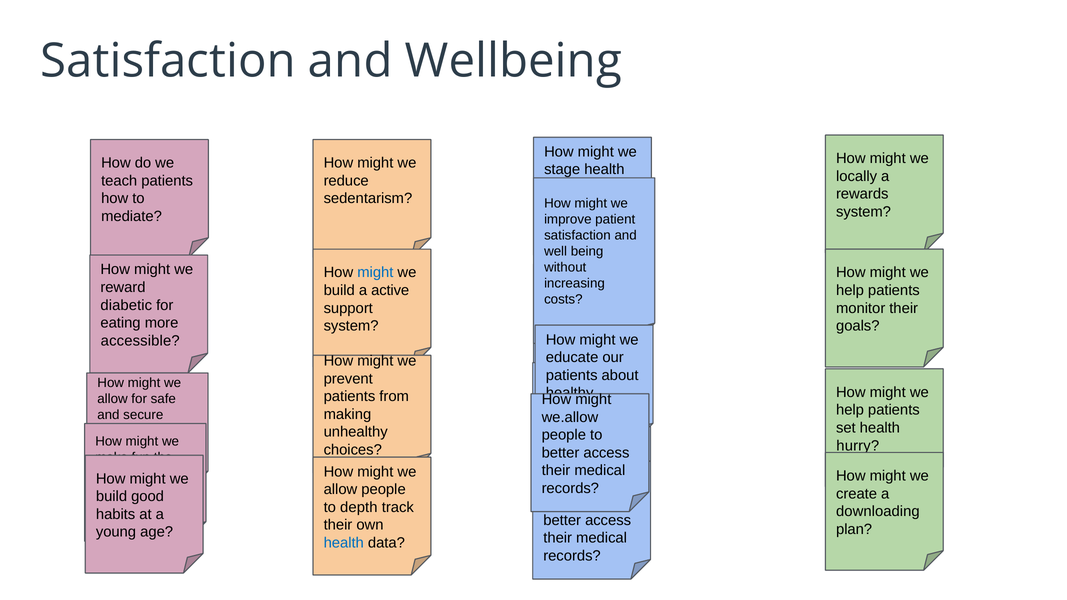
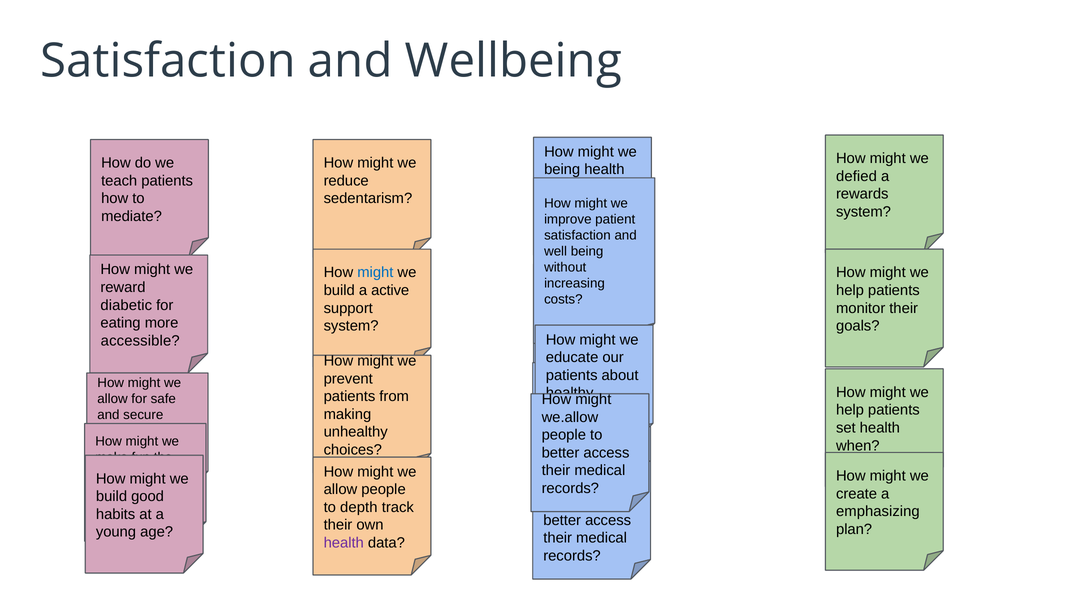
stage: stage -> being (562, 170)
locally: locally -> defied (857, 176)
hurry: hurry -> when (858, 446)
downloading: downloading -> emphasizing (878, 512)
health colour: blue -> purple (344, 543)
